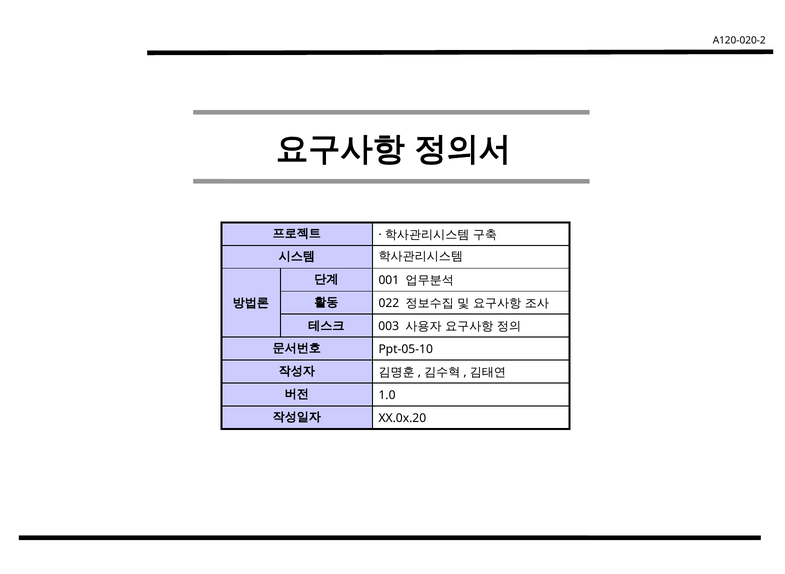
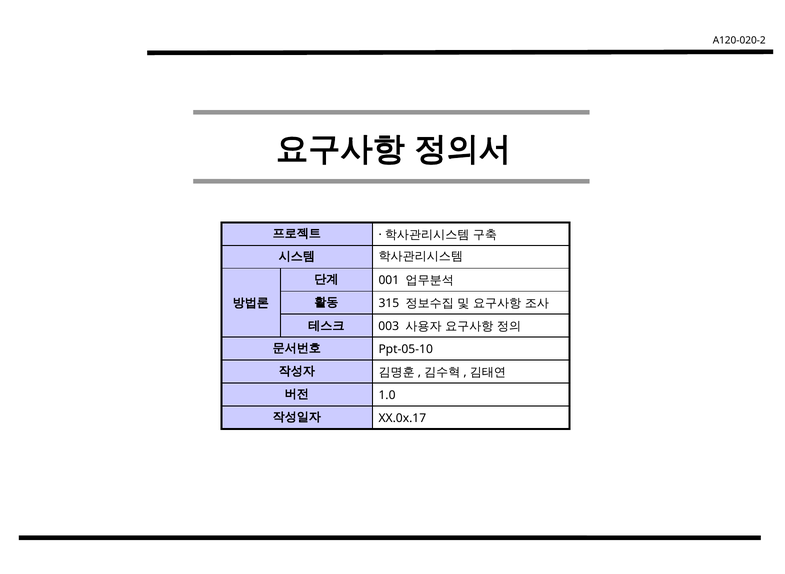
022: 022 -> 315 (389, 303)
XX.0x.20: XX.0x.20 -> XX.0x.17 (402, 418)
